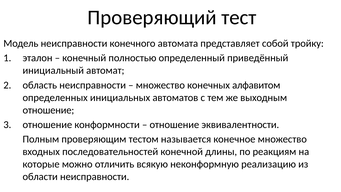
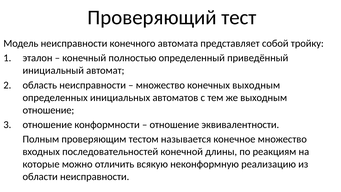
конечных алфавитом: алфавитом -> выходным (256, 85)
